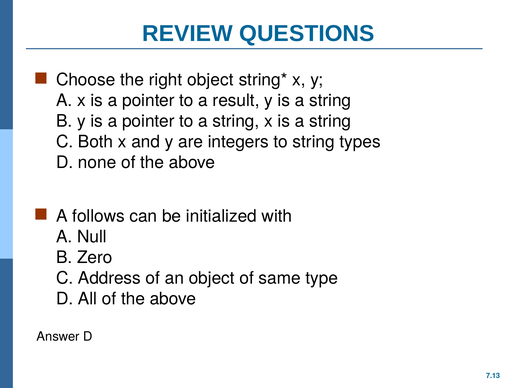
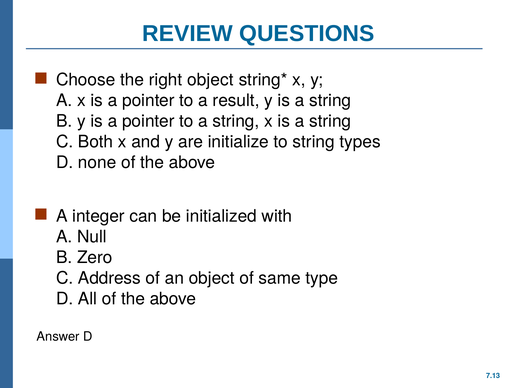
integers: integers -> initialize (238, 142)
follows: follows -> integer (98, 216)
